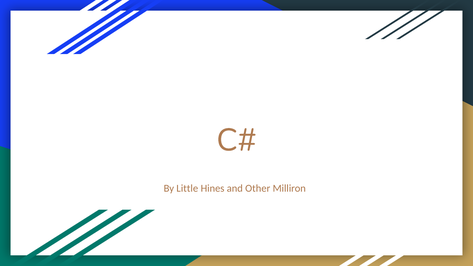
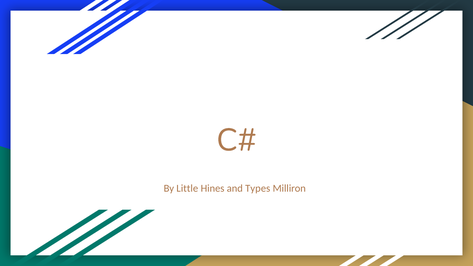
Other: Other -> Types (258, 188)
